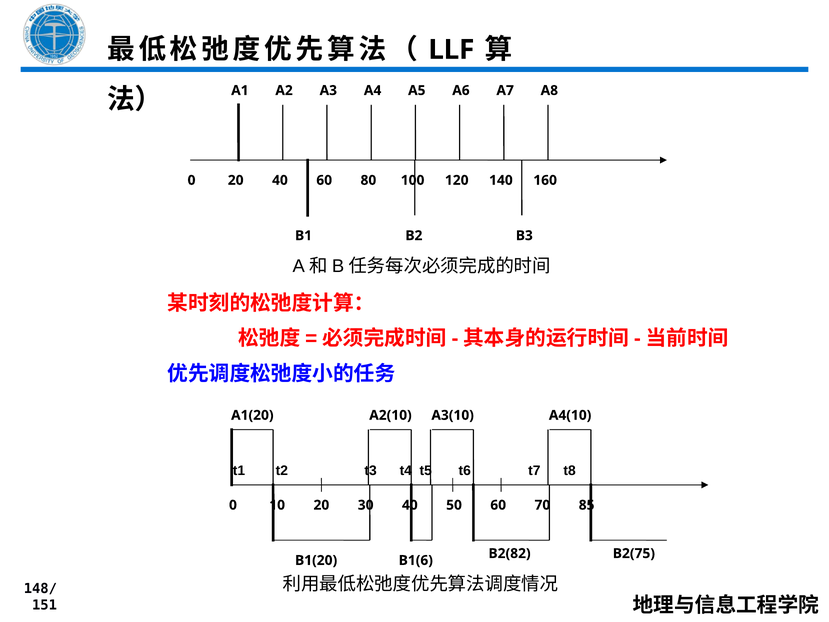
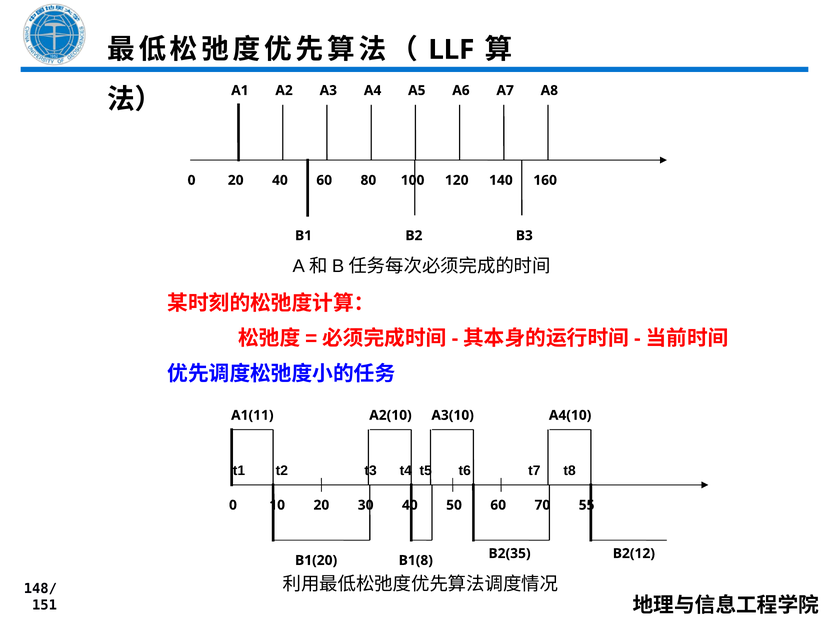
A1(20: A1(20 -> A1(11 (252, 415)
85: 85 -> 55 (587, 505)
B2(82: B2(82 -> B2(35 (510, 553)
B2(75: B2(75 -> B2(12 (634, 553)
B1(6: B1(6 -> B1(8 (416, 560)
